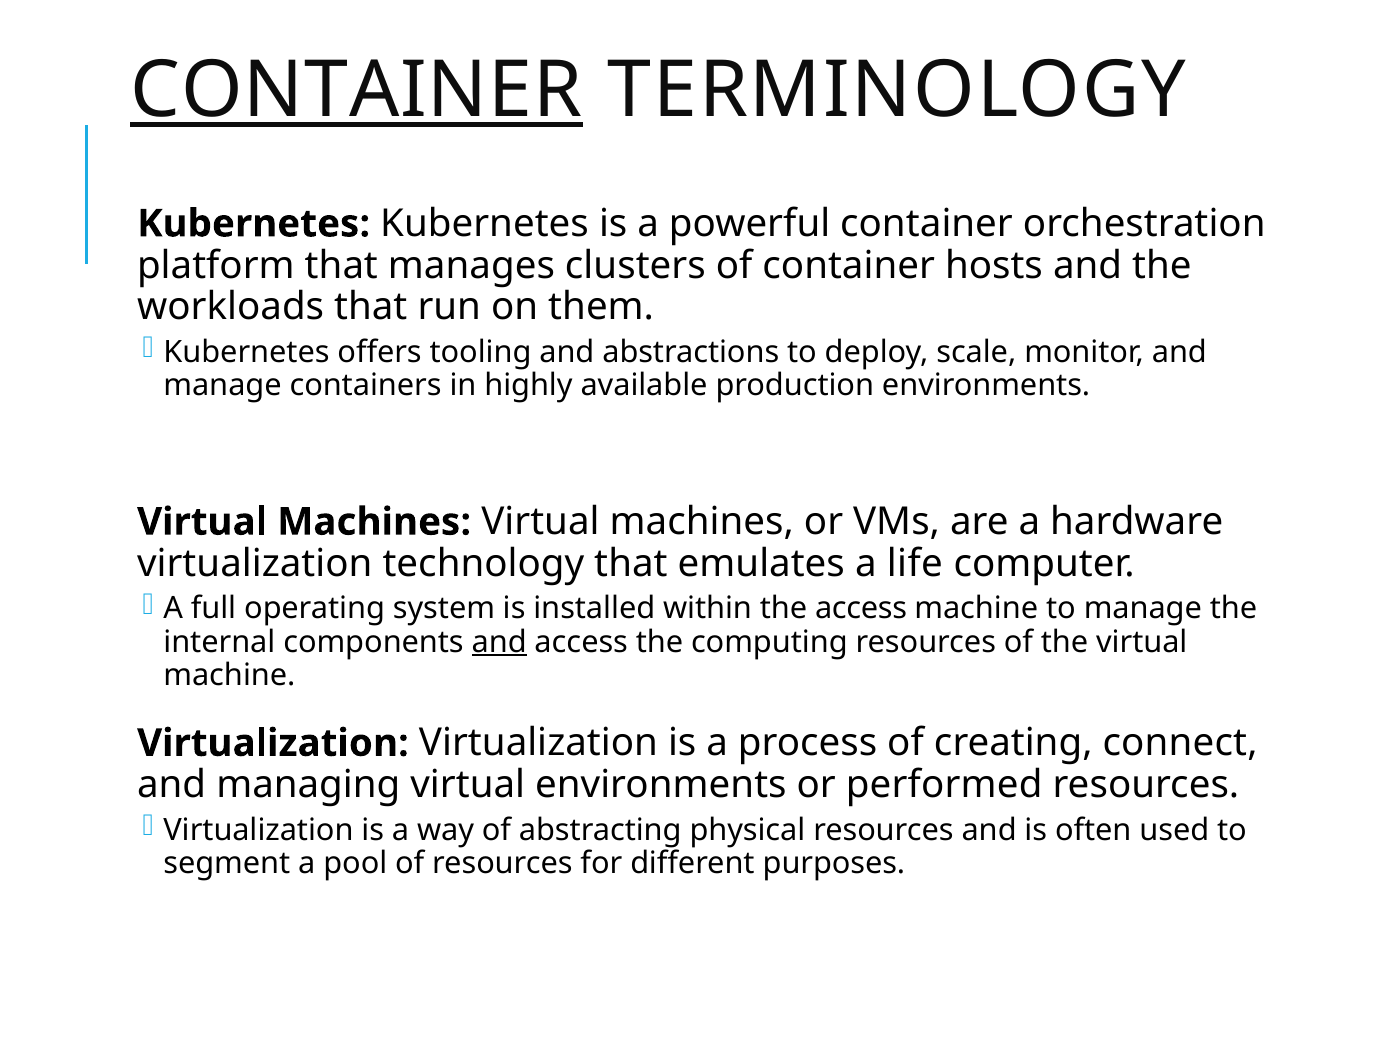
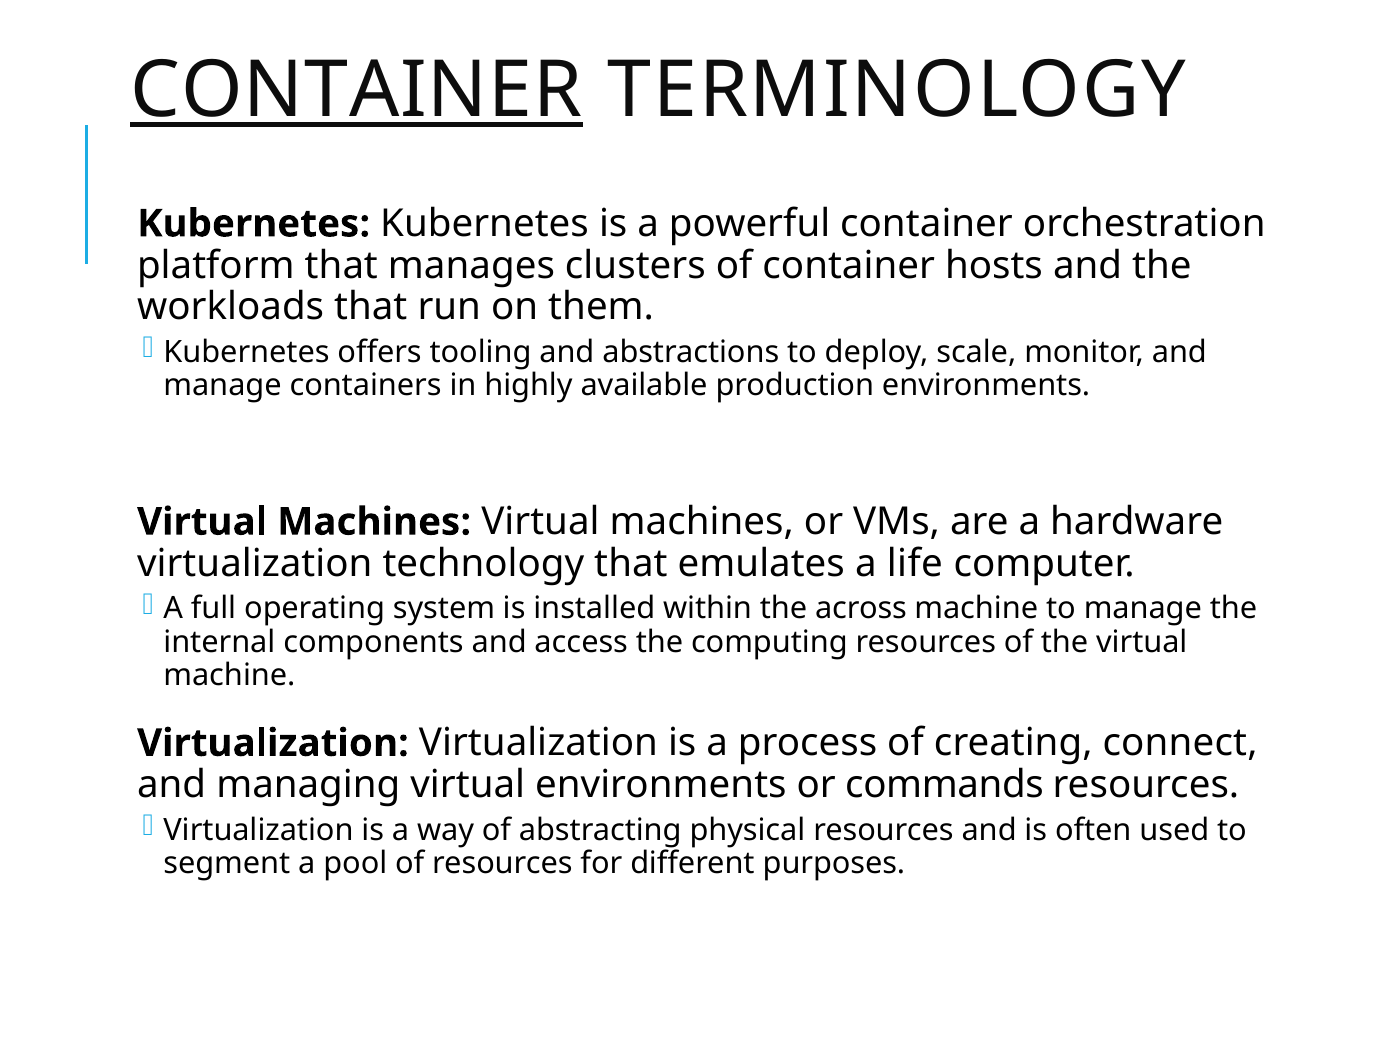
the access: access -> across (861, 609)
and underline: present -> none (499, 642)
performed: performed -> commands (944, 785)
